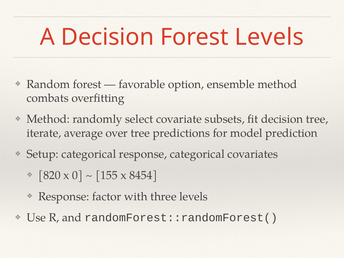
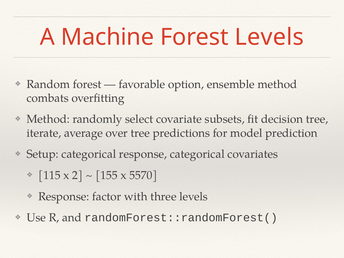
A Decision: Decision -> Machine (108, 37)
820: 820 -> 115 (49, 175)
0: 0 -> 2 (78, 175)
8454: 8454 -> 5570 (143, 175)
